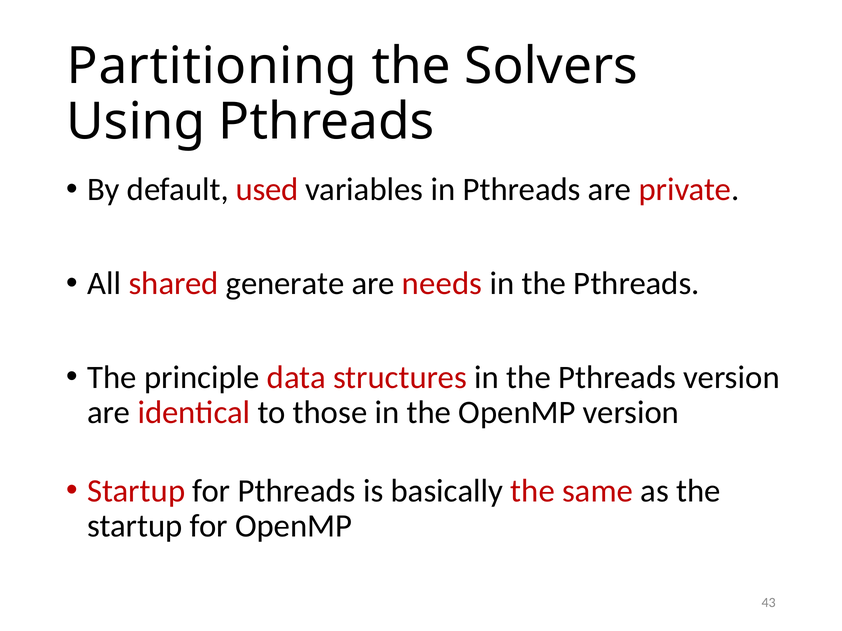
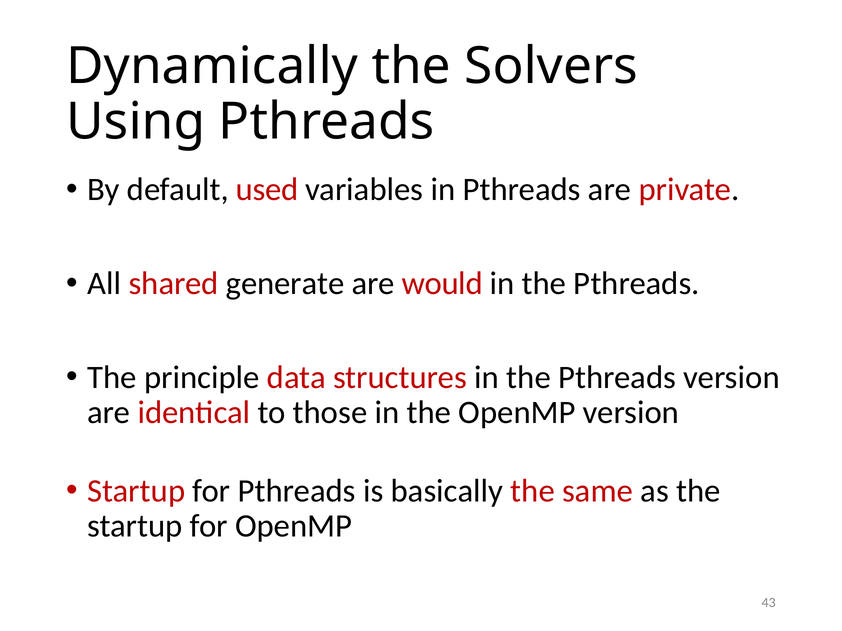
Partitioning: Partitioning -> Dynamically (212, 67)
needs: needs -> would (442, 284)
